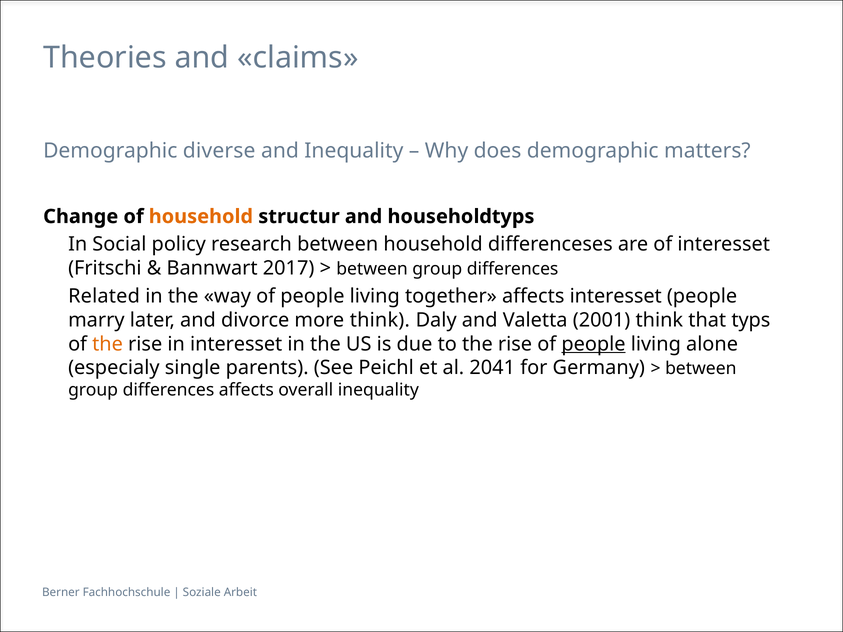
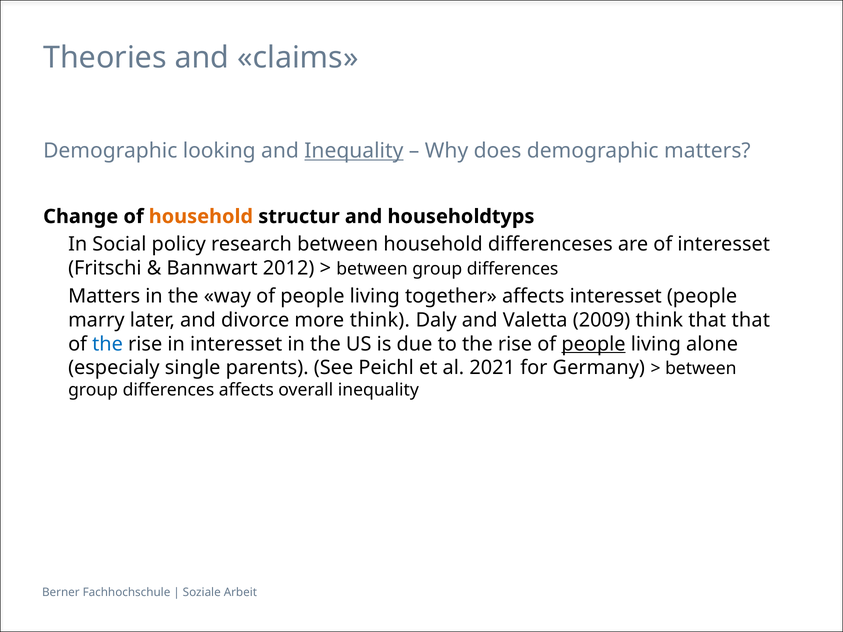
diverse: diverse -> looking (219, 151)
Inequality underline: none -> present (354, 151)
2017: 2017 -> 2012 (289, 268)
Related: Related -> Matters (104, 296)
2001: 2001 -> 2009 (602, 320)
that typs: typs -> that (751, 320)
the colour: orange -> blue (108, 344)
2041: 2041 -> 2021 (492, 368)
